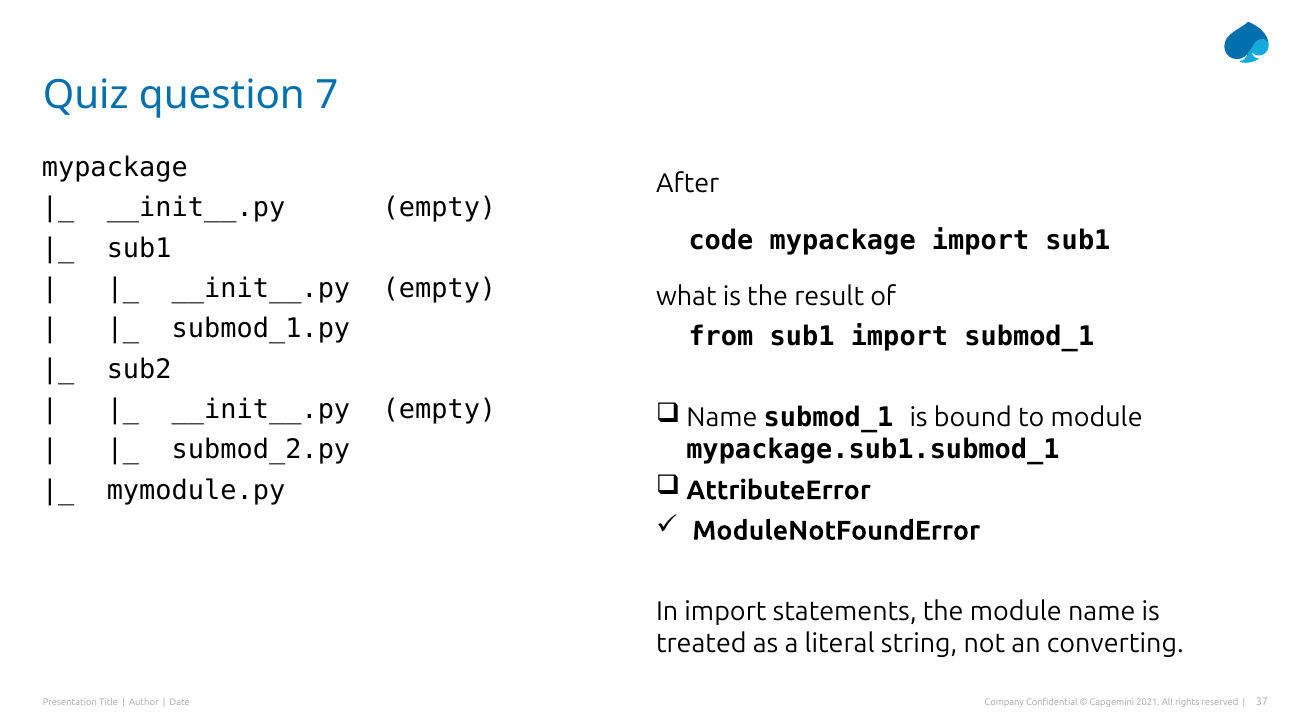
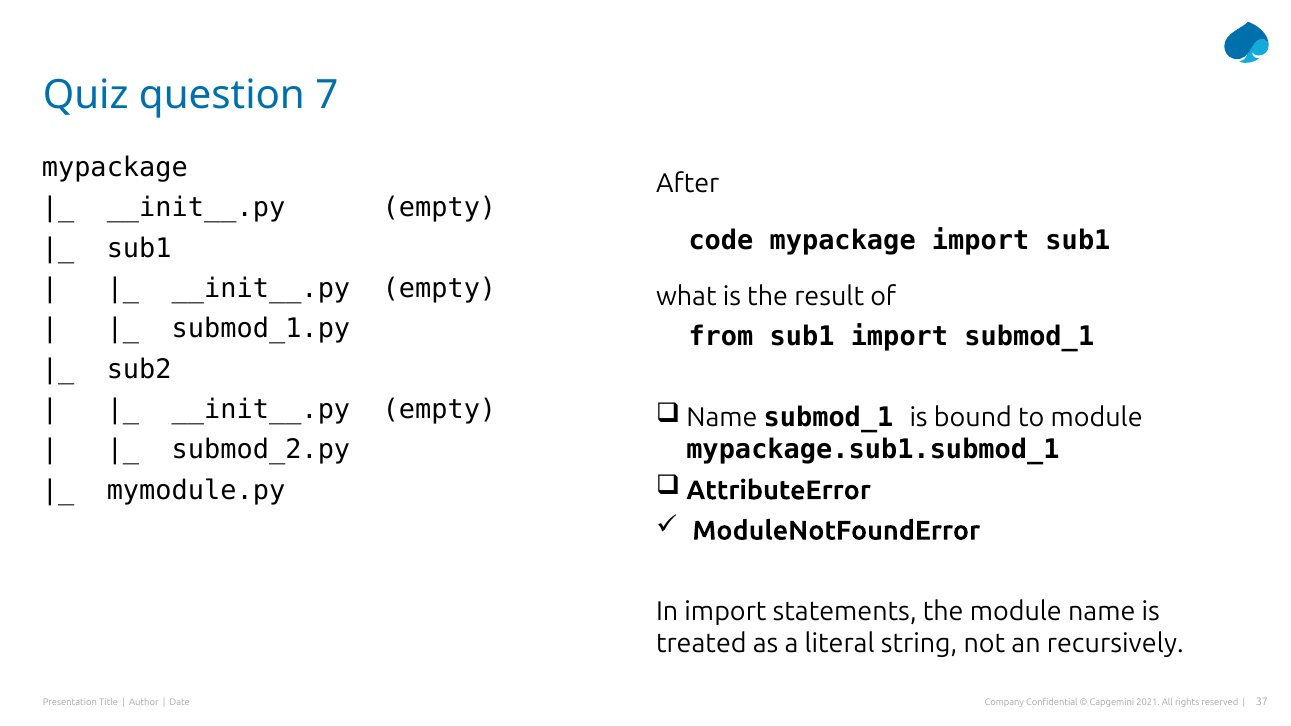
converting: converting -> recursively (1115, 644)
